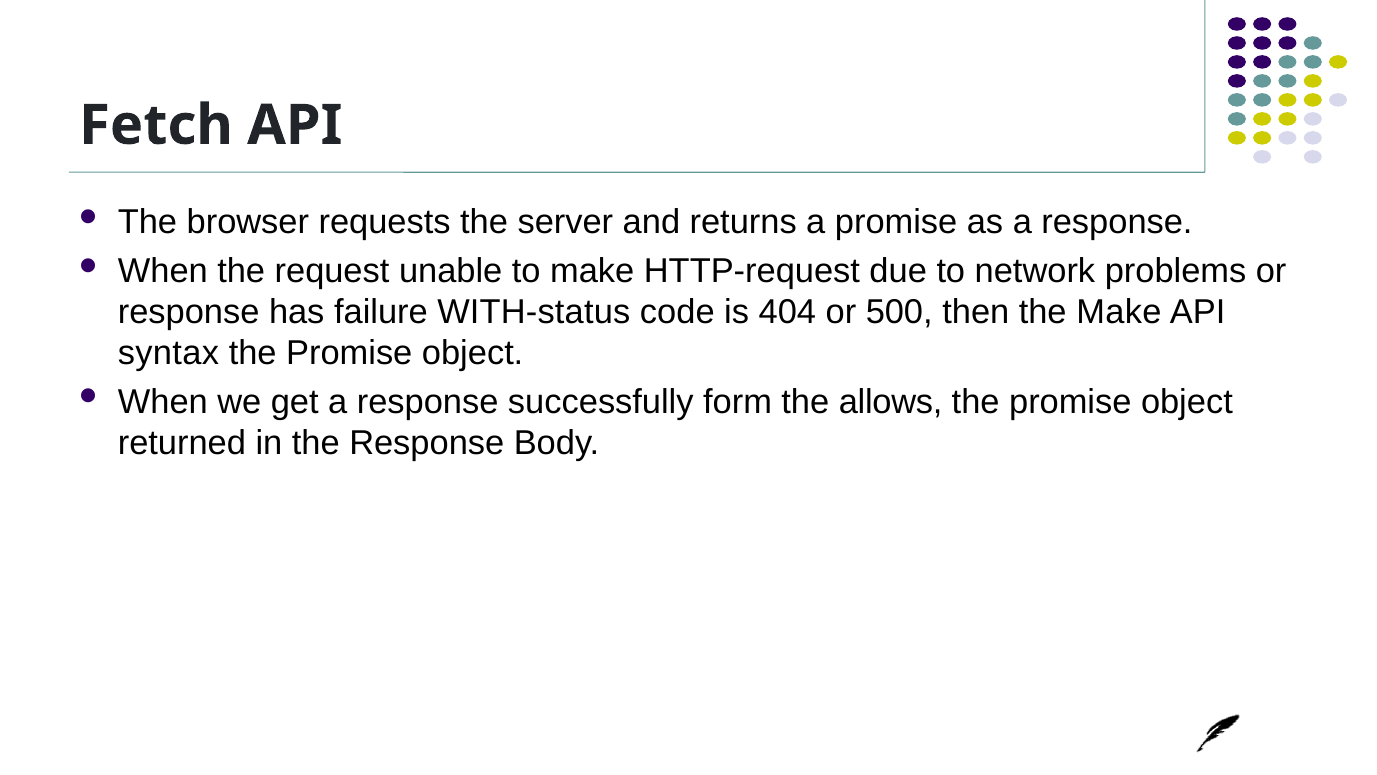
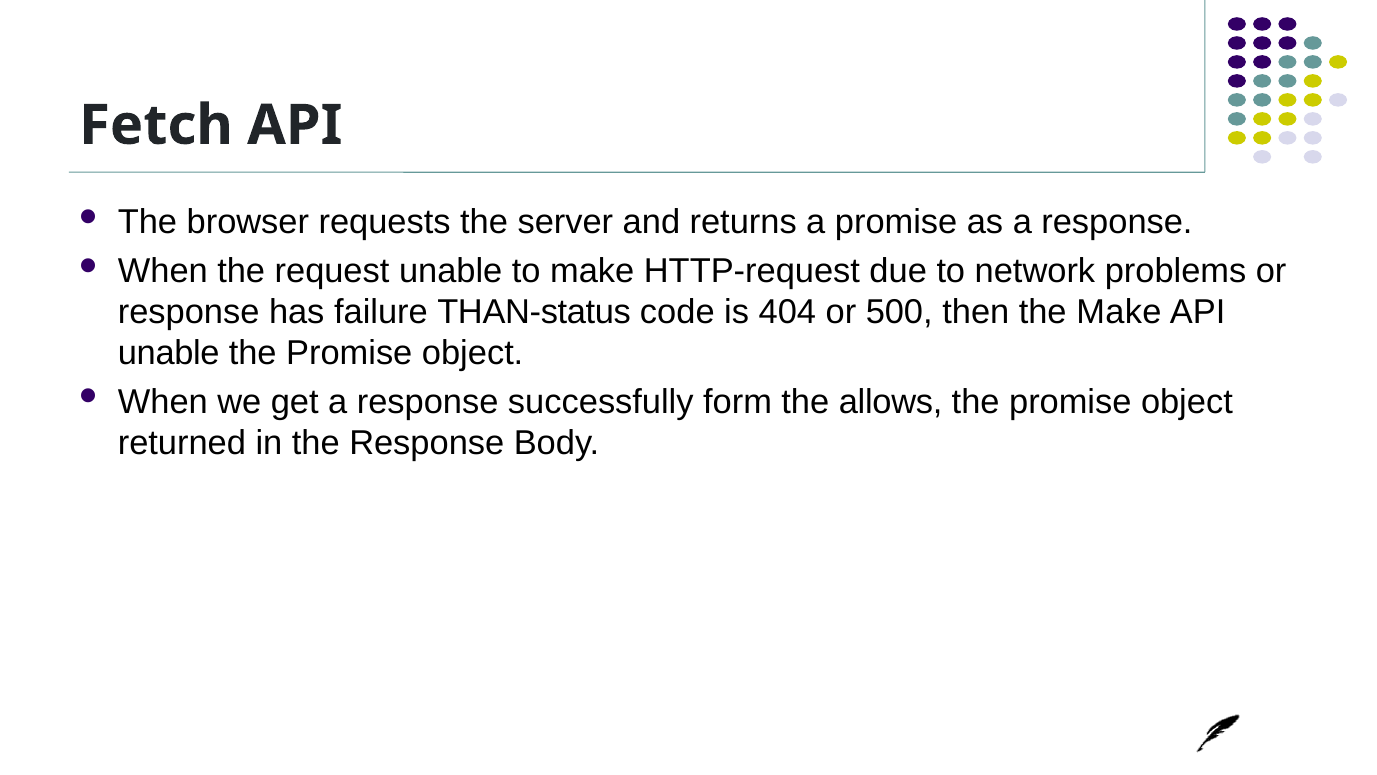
WITH-status: WITH-status -> THAN-status (534, 312)
syntax: syntax -> unable (169, 353)
